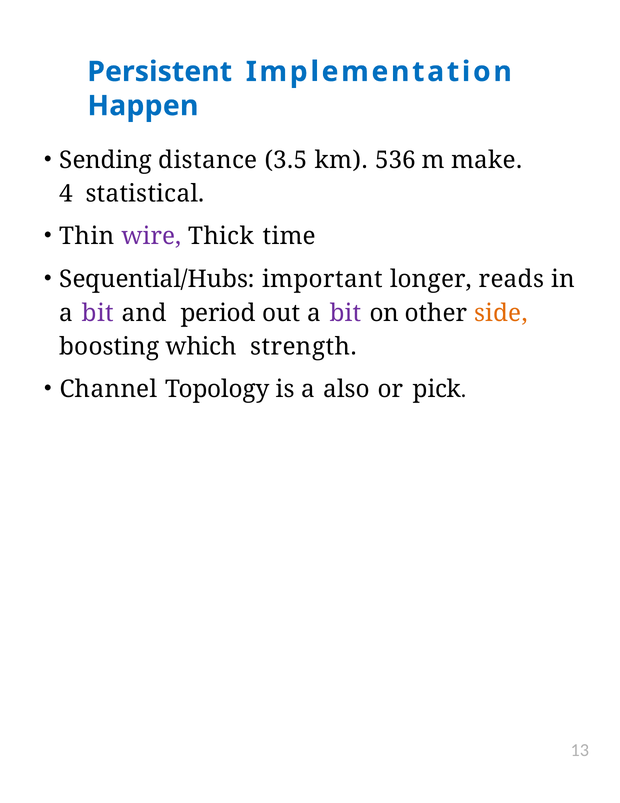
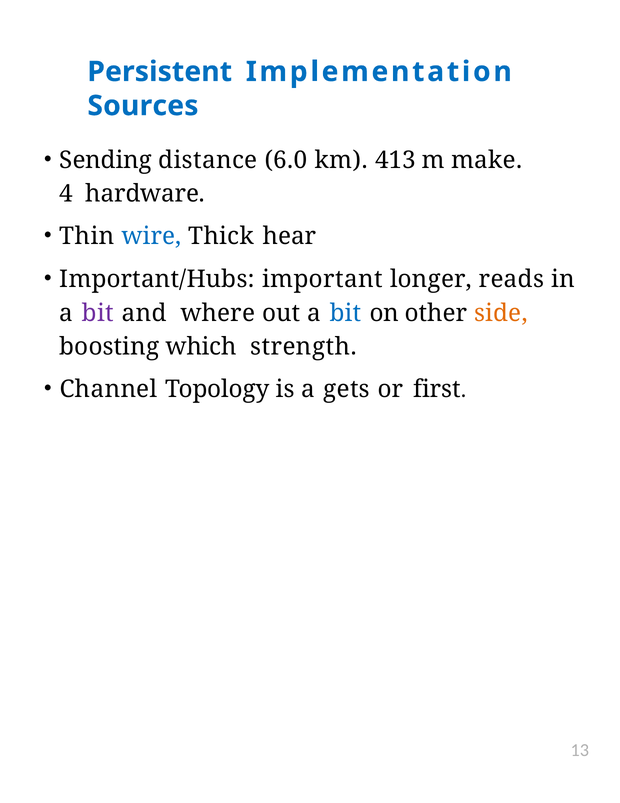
Happen: Happen -> Sources (143, 106)
3.5: 3.5 -> 6.0 (286, 160)
536: 536 -> 413 (396, 160)
statistical: statistical -> hardware (145, 194)
wire colour: purple -> blue (152, 236)
time: time -> hear (289, 236)
Sequential/Hubs: Sequential/Hubs -> Important/Hubs (157, 279)
period: period -> where (218, 313)
bit colour: purple -> blue (346, 313)
also: also -> gets (347, 389)
pick: pick -> first (437, 389)
